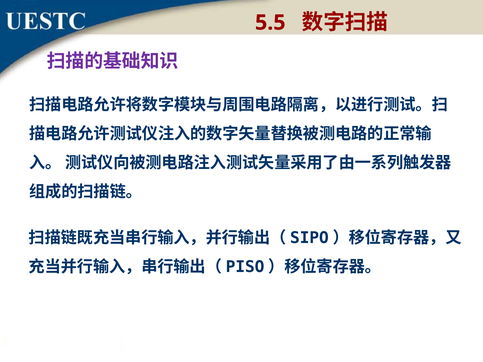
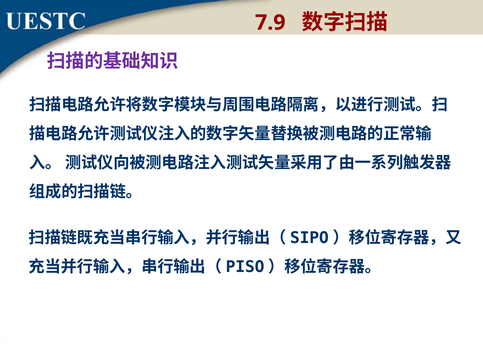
5.5: 5.5 -> 7.9 (270, 23)
